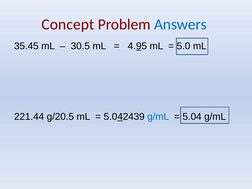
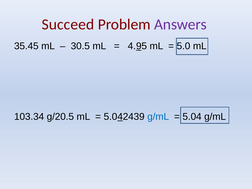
Concept: Concept -> Succeed (68, 24)
Answers colour: blue -> purple (180, 24)
221.44: 221.44 -> 103.34 (29, 117)
